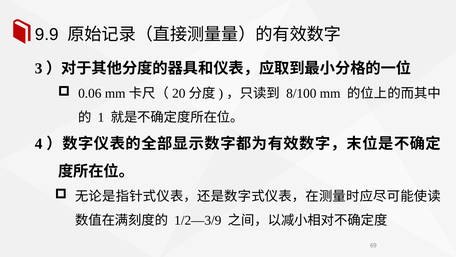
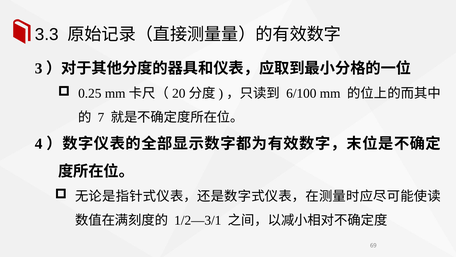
9.9: 9.9 -> 3.3 (47, 34)
0.06: 0.06 -> 0.25 (90, 93)
8/100: 8/100 -> 6/100 (301, 93)
1: 1 -> 7 (101, 117)
1/2—3/9: 1/2—3/9 -> 1/2—3/1 (198, 220)
